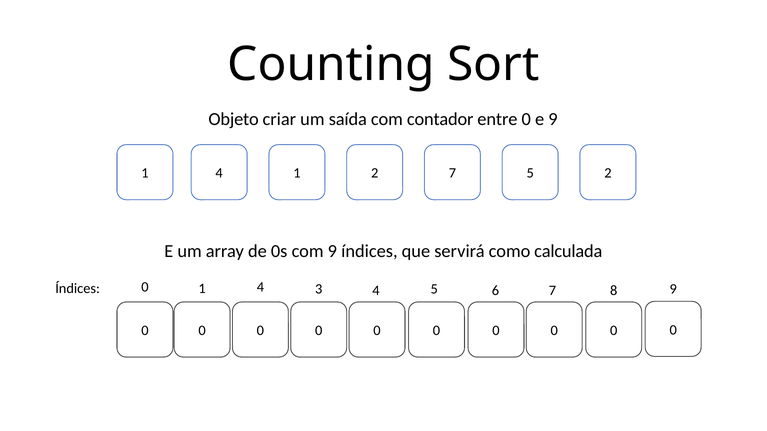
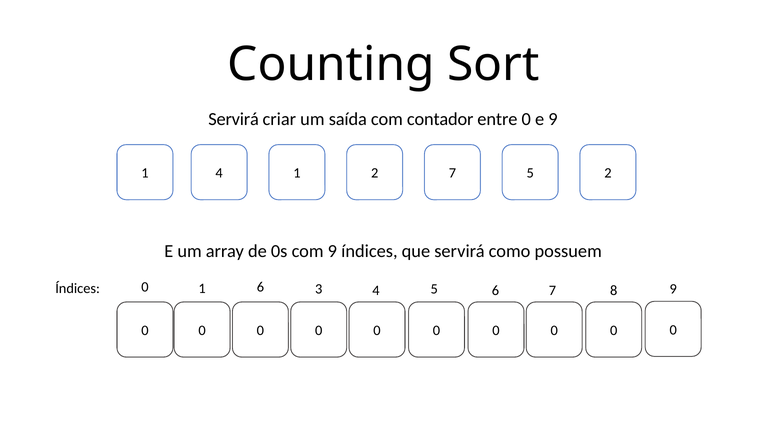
Objeto: Objeto -> Servirá (234, 120)
calculada: calculada -> possuem (568, 251)
0 1 4: 4 -> 6 (260, 287)
